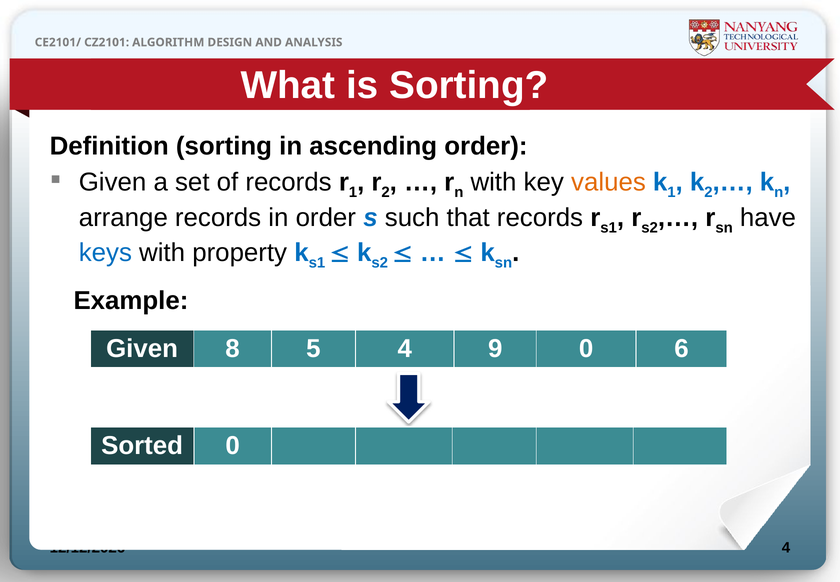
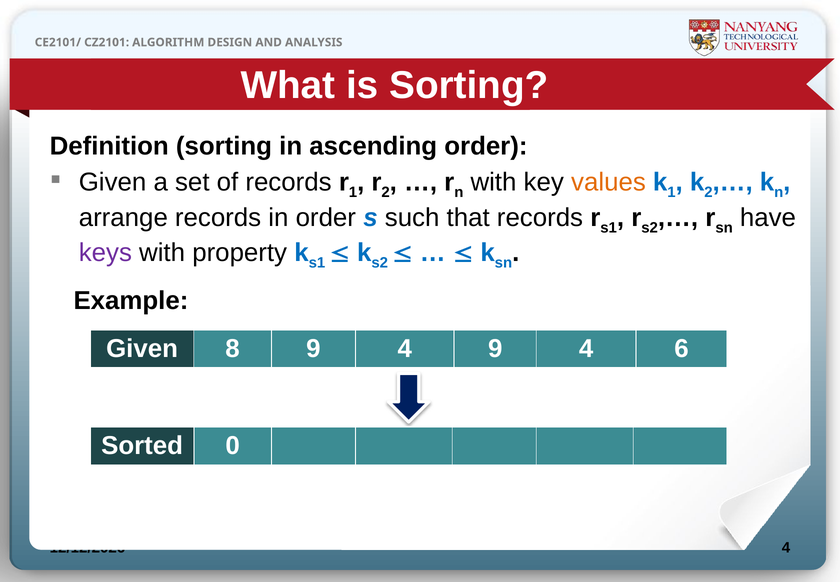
keys colour: blue -> purple (105, 253)
8 5: 5 -> 9 (313, 348)
4 9 0: 0 -> 4 (586, 348)
